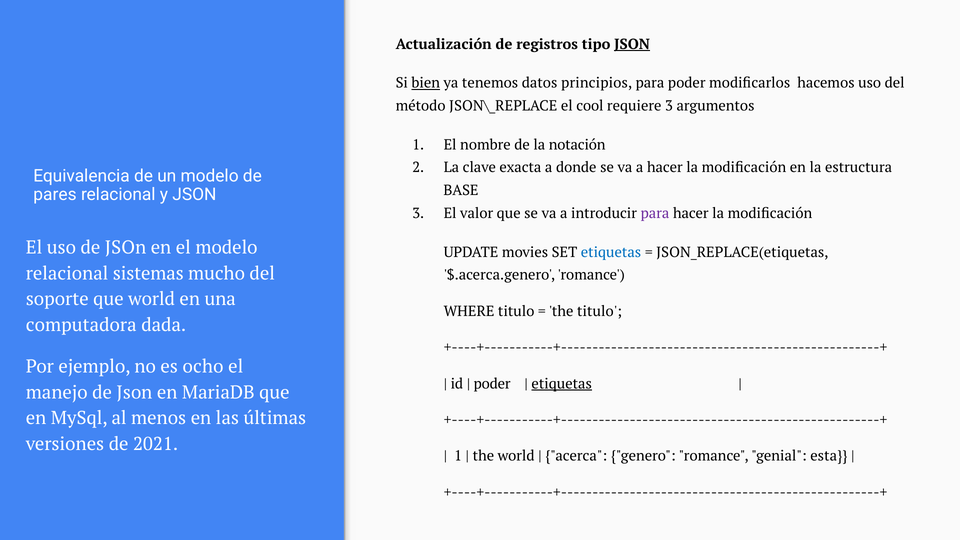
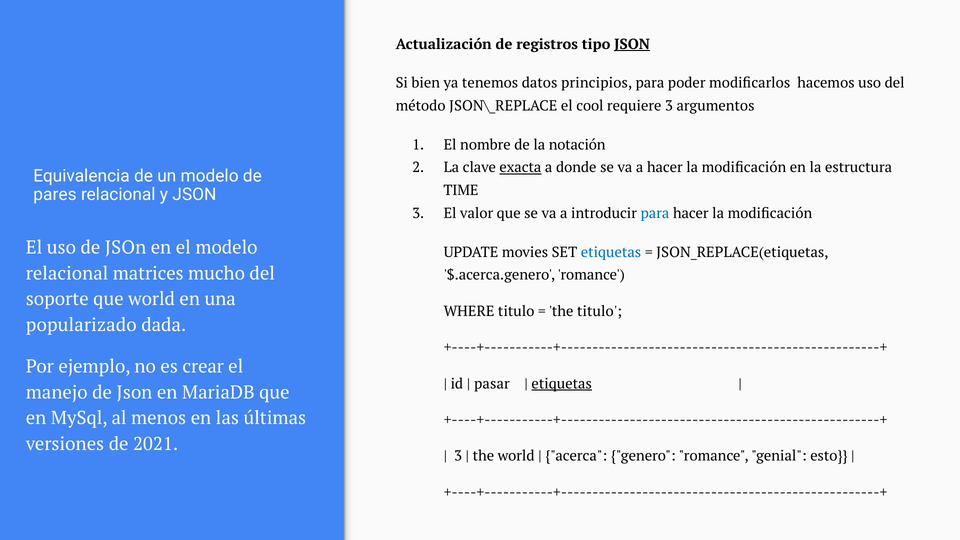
bien underline: present -> none (426, 83)
exacta underline: none -> present (520, 168)
BASE: BASE -> TIME (461, 190)
para colour: purple -> blue (655, 213)
sistemas: sistemas -> matrices (148, 274)
computadora: computadora -> popularizado (81, 325)
ocho: ocho -> crear (203, 367)
poder: poder -> pasar (492, 384)
1: 1 -> 3 (458, 456)
esta: esta -> esto (829, 456)
